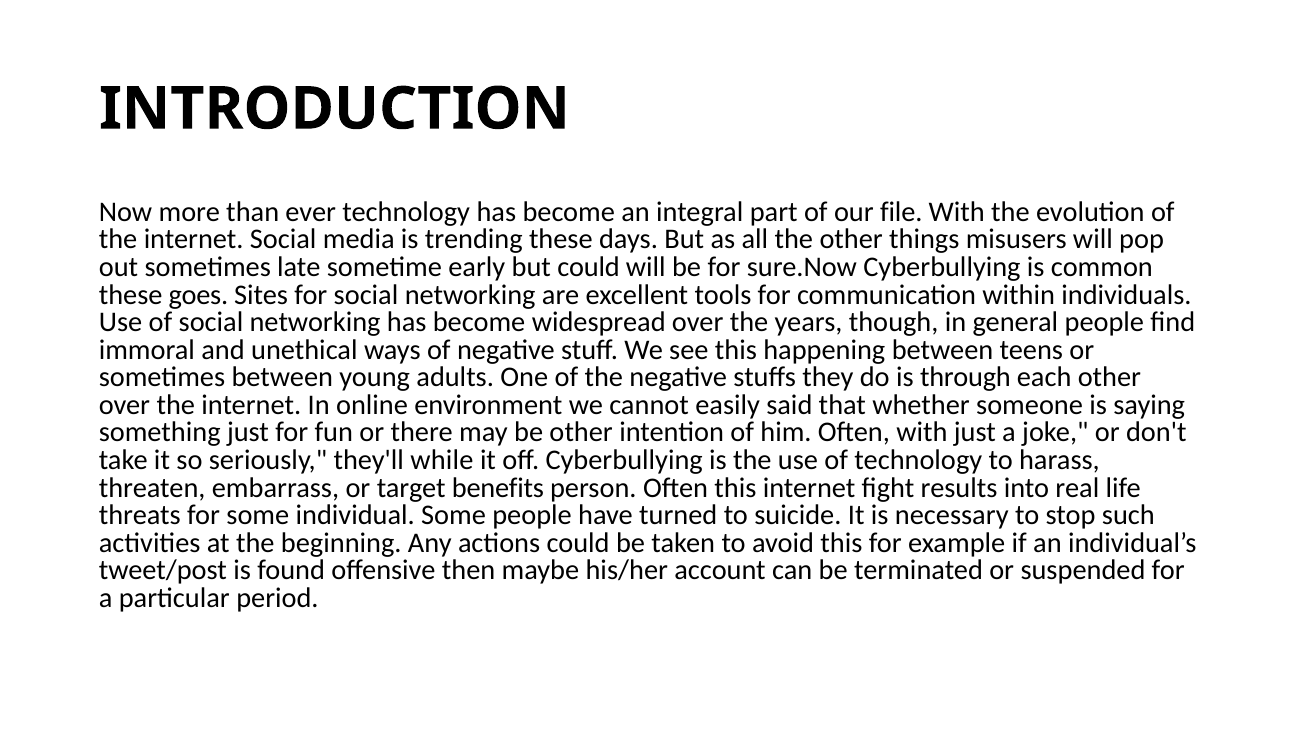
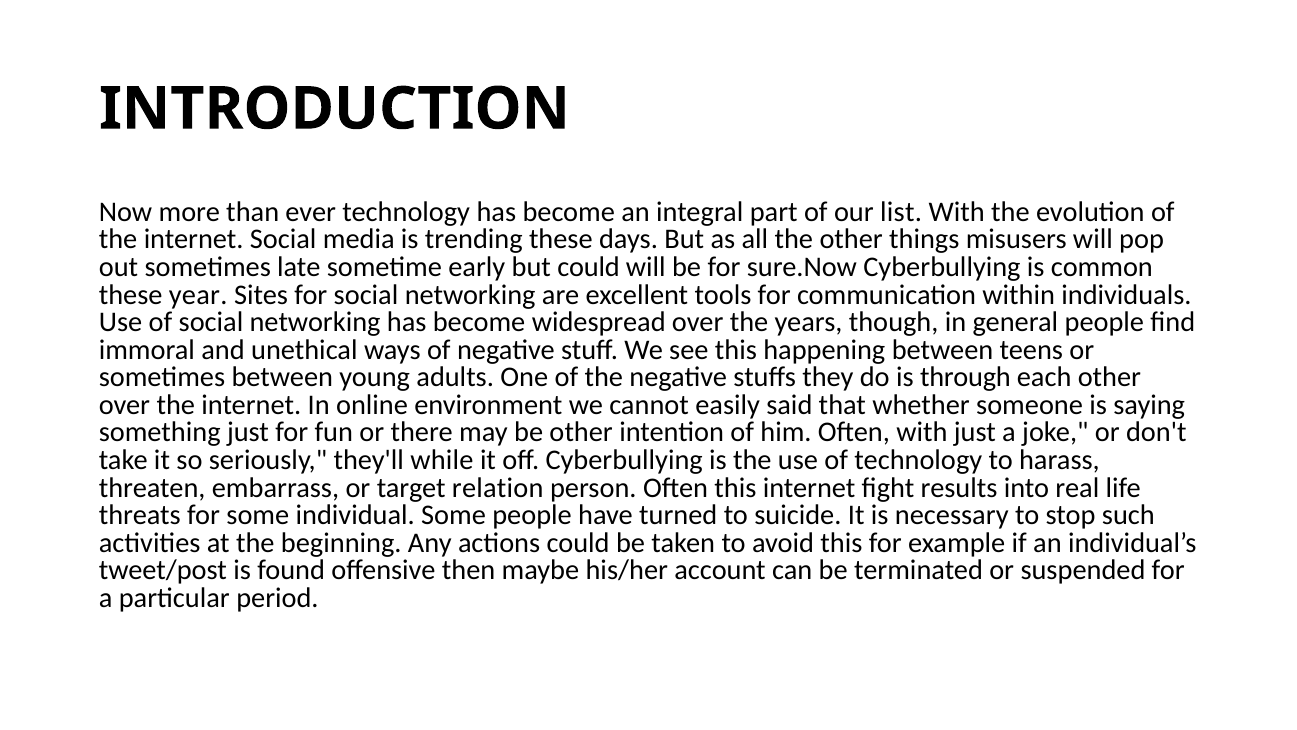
file: file -> list (901, 212)
goes: goes -> year (198, 294)
benefits: benefits -> relation (498, 487)
